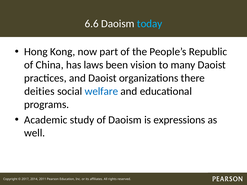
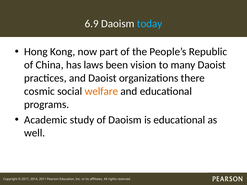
6.6: 6.6 -> 6.9 (92, 24)
deities: deities -> cosmic (39, 91)
welfare colour: blue -> orange (101, 91)
is expressions: expressions -> educational (179, 120)
